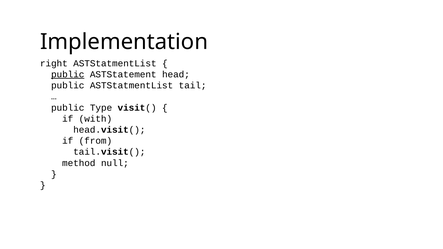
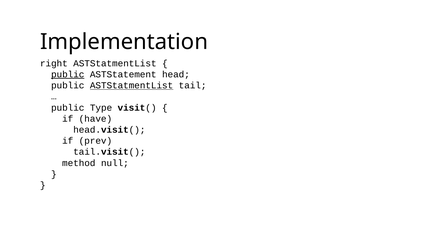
ASTStatmentList underline: none -> present (132, 86)
with: with -> have (95, 119)
from: from -> prev (95, 141)
